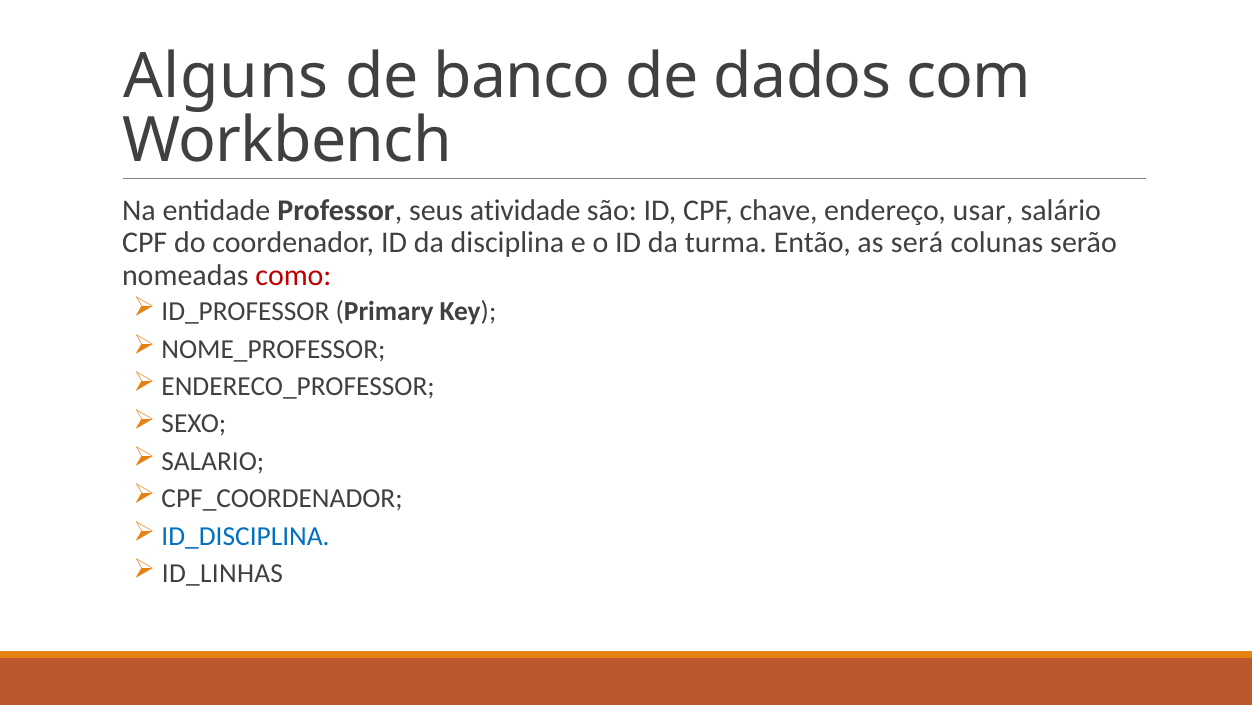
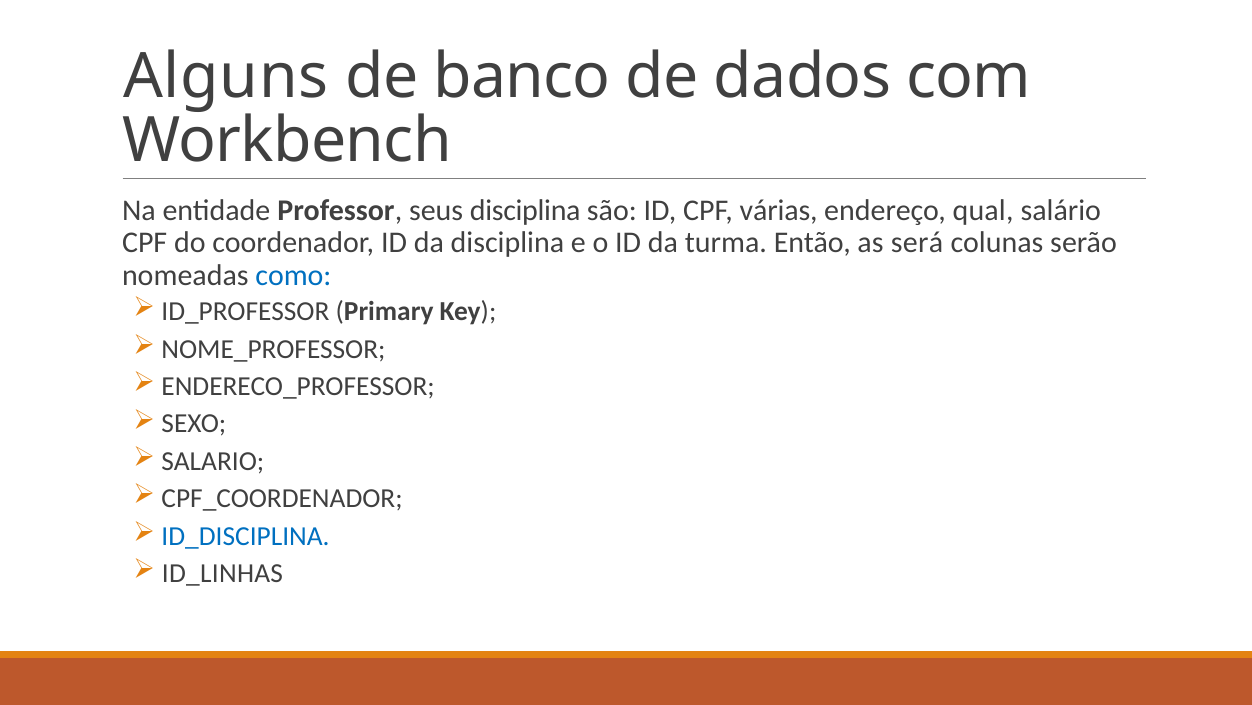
seus atividade: atividade -> disciplina (525, 210)
chave: chave -> várias (779, 210)
usar: usar -> qual (983, 210)
como colour: red -> blue (293, 275)
